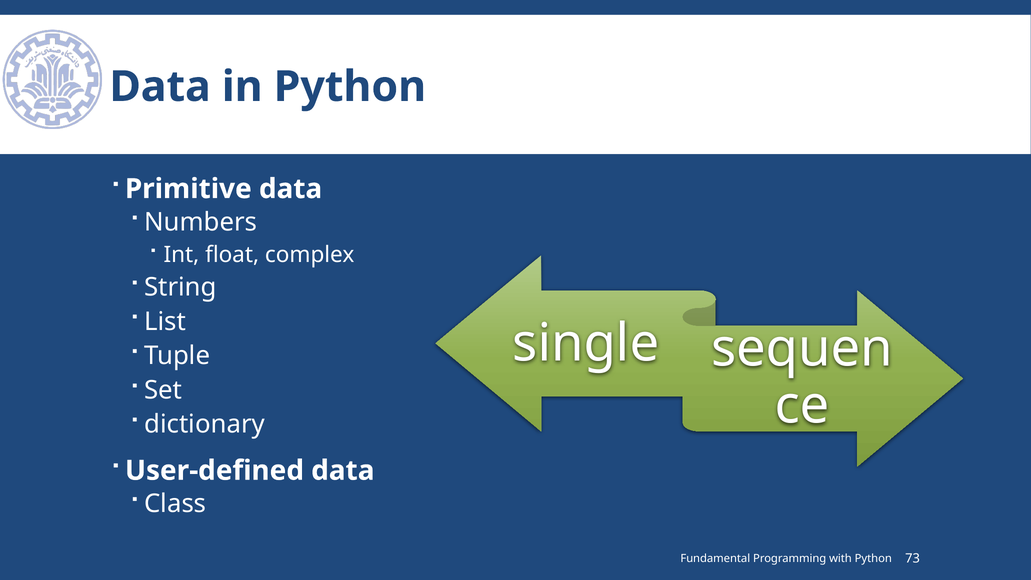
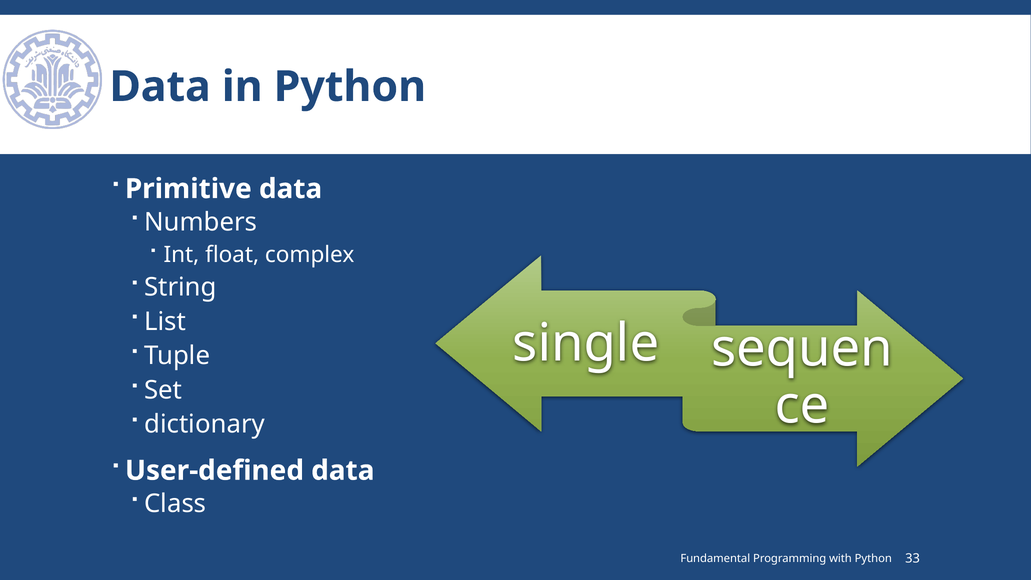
73: 73 -> 33 (913, 558)
